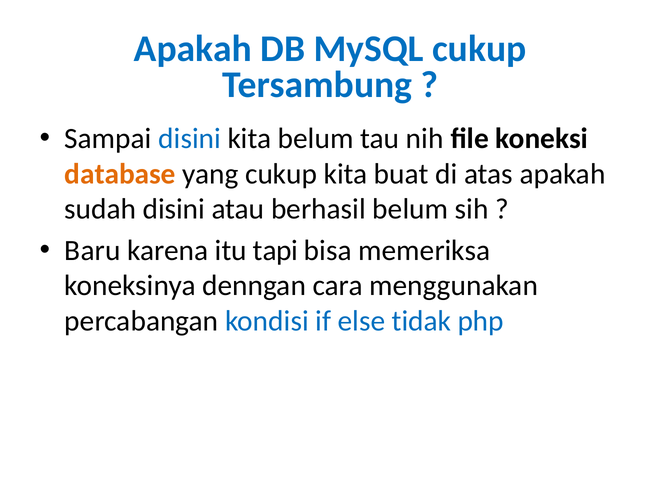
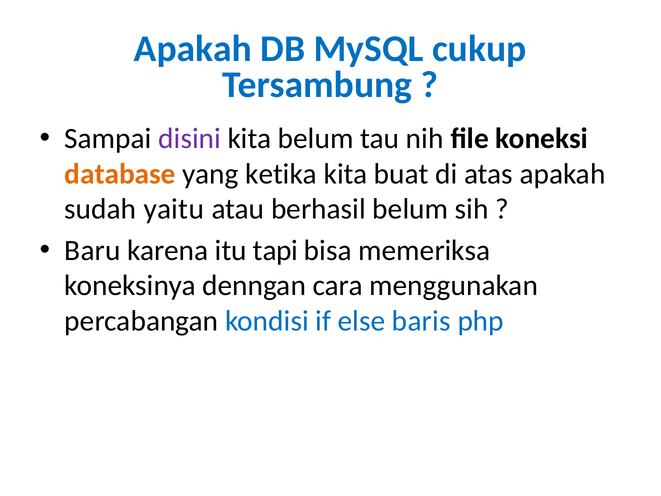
disini colour: blue -> purple (190, 139)
yang cukup: cukup -> ketika (281, 174)
sudah disini: disini -> yaitu (174, 209)
tidak: tidak -> baris (421, 321)
